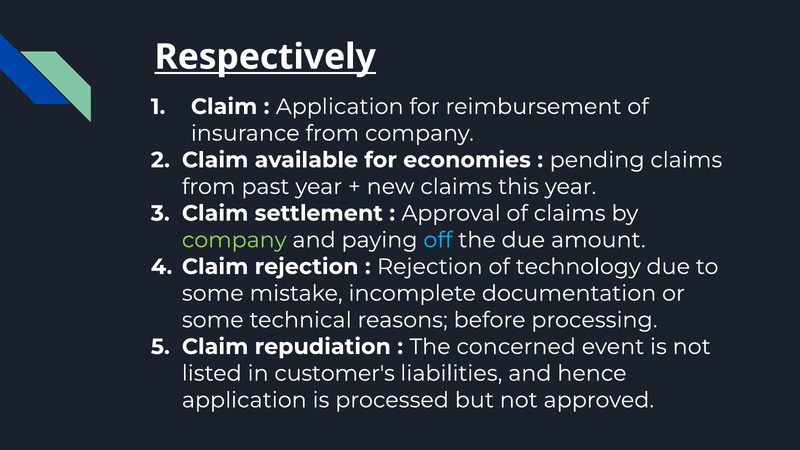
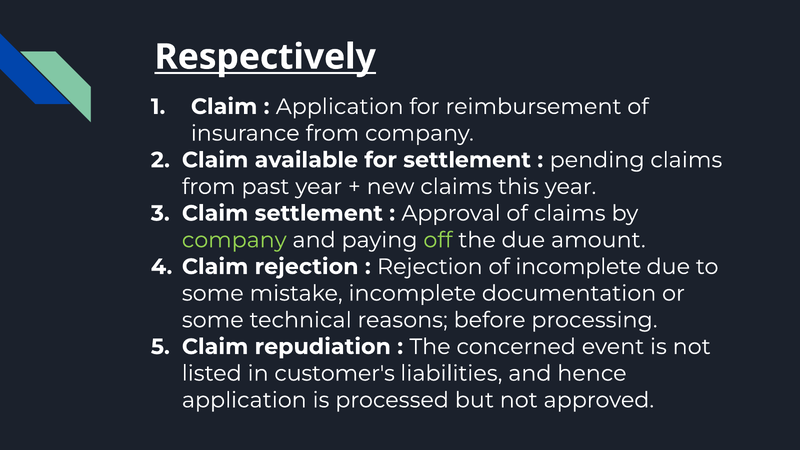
for economies: economies -> settlement (467, 160)
off colour: light blue -> light green (438, 240)
of technology: technology -> incomplete (578, 267)
